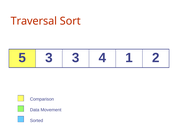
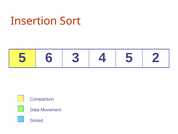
Traversal: Traversal -> Insertion (34, 21)
5 3: 3 -> 6 (49, 58)
4 1: 1 -> 5 (129, 58)
